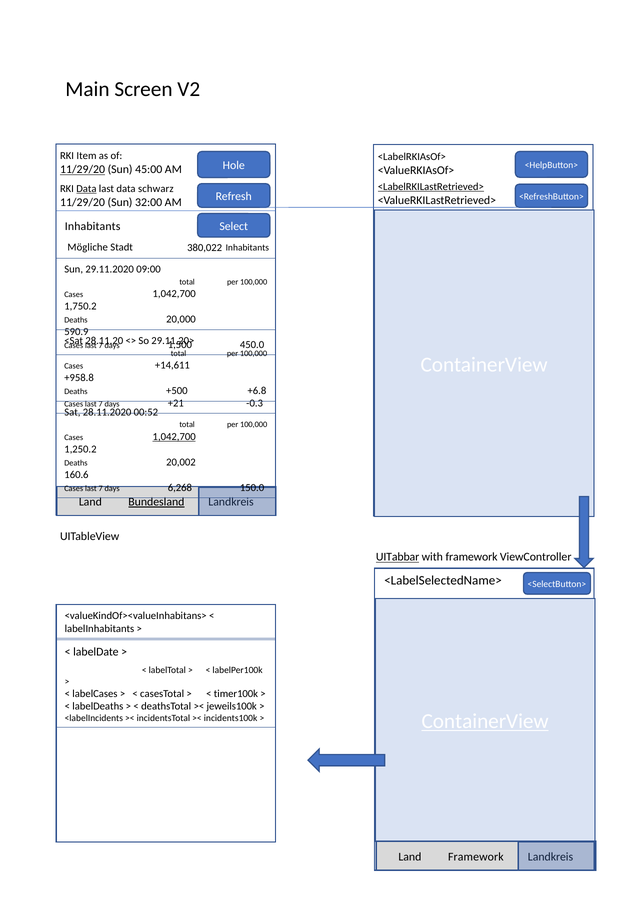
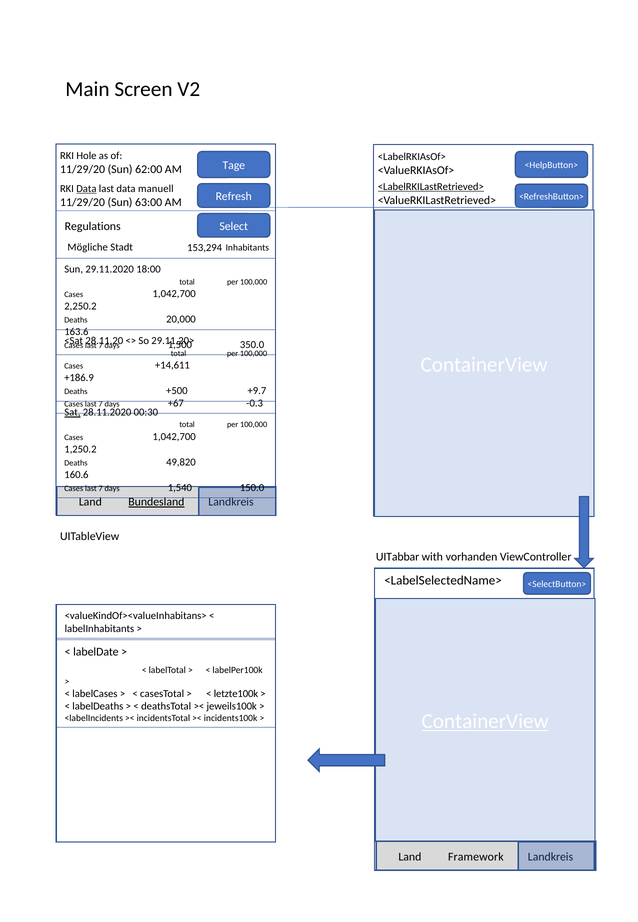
Item: Item -> Hole (86, 156)
11/29/20 underline: present -> none (83, 169)
45:00: 45:00 -> 62:00 (149, 169)
Hole: Hole -> Tage (234, 165)
schwarz: schwarz -> manuell (156, 189)
32:00: 32:00 -> 63:00 (149, 202)
Inhabitants: Inhabitants -> Regulations (93, 226)
380,022: 380,022 -> 153,294 (205, 248)
09:00: 09:00 -> 18:00 (148, 269)
1,750.2: 1,750.2 -> 2,250.2 (80, 306)
590.9: 590.9 -> 163.6 (76, 332)
450.0: 450.0 -> 350.0 (252, 345)
+958.8: +958.8 -> +186.9 (79, 378)
+6.8: +6.8 -> +9.7 (257, 390)
+21: +21 -> +67 (176, 403)
Sat underline: none -> present (72, 412)
00:52: 00:52 -> 00:30 (146, 412)
1,042,700 underline: present -> none (174, 436)
20,002: 20,002 -> 49,820 (181, 462)
6,268: 6,268 -> 1,540 (180, 487)
UITabbar underline: present -> none (398, 557)
with framework: framework -> vorhanden (472, 557)
timer100k: timer100k -> letzte100k (236, 693)
